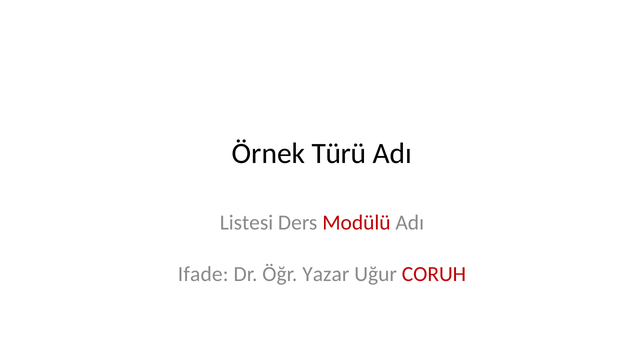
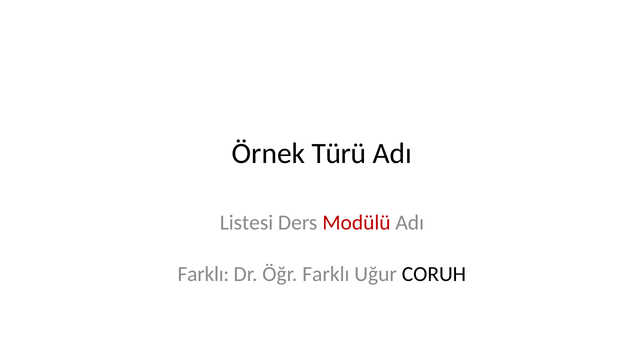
Ifade: Ifade -> Farklı (203, 274)
Öğr Yazar: Yazar -> Farklı (326, 274)
CORUH colour: red -> black (434, 274)
